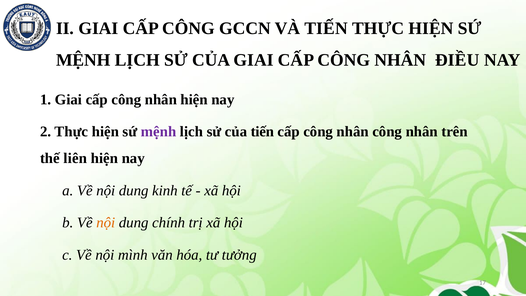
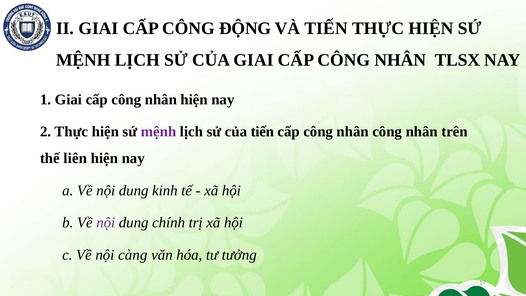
GCCN: GCCN -> ĐỘNG (245, 28)
ĐIỀU: ĐIỀU -> TLSX (457, 60)
nội colour: orange -> purple (106, 223)
mình: mình -> càng (133, 255)
